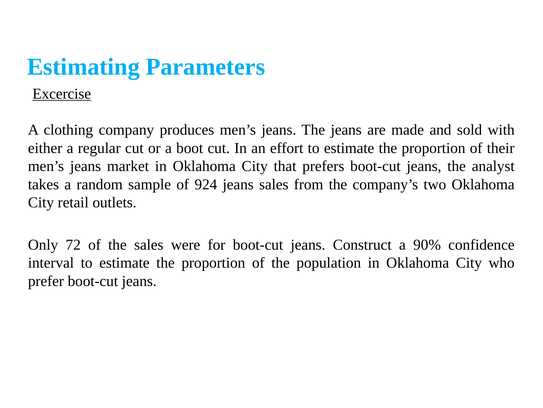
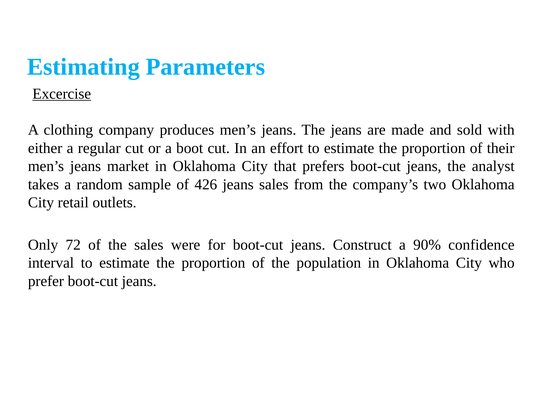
924: 924 -> 426 (206, 184)
